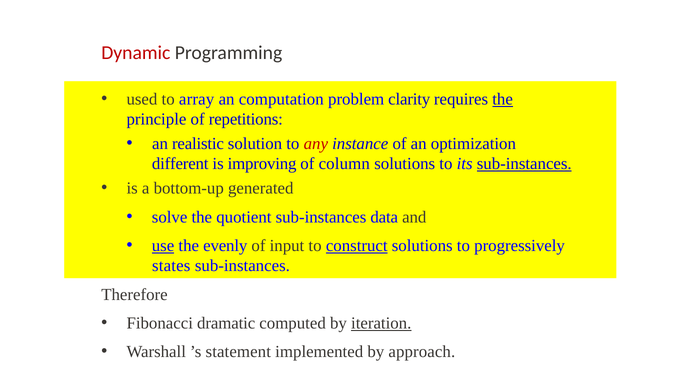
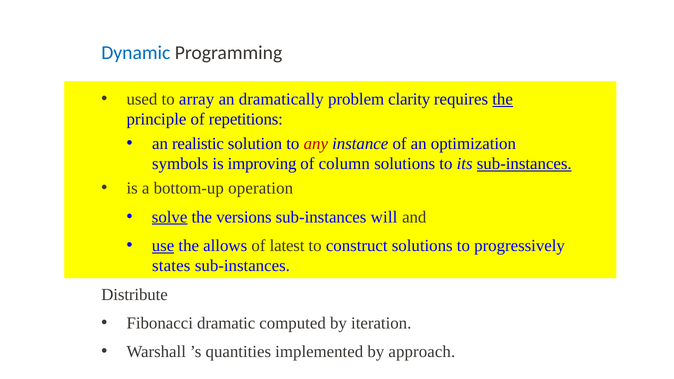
Dynamic colour: red -> blue (136, 53)
computation: computation -> dramatically (281, 99)
different: different -> symbols (180, 164)
generated: generated -> operation (261, 188)
solve underline: none -> present (170, 217)
quotient: quotient -> versions (244, 217)
data: data -> will (384, 217)
evenly: evenly -> allows (225, 246)
input: input -> latest (287, 246)
construct underline: present -> none (357, 246)
Therefore: Therefore -> Distribute (135, 295)
iteration underline: present -> none (381, 323)
statement: statement -> quantities (238, 352)
